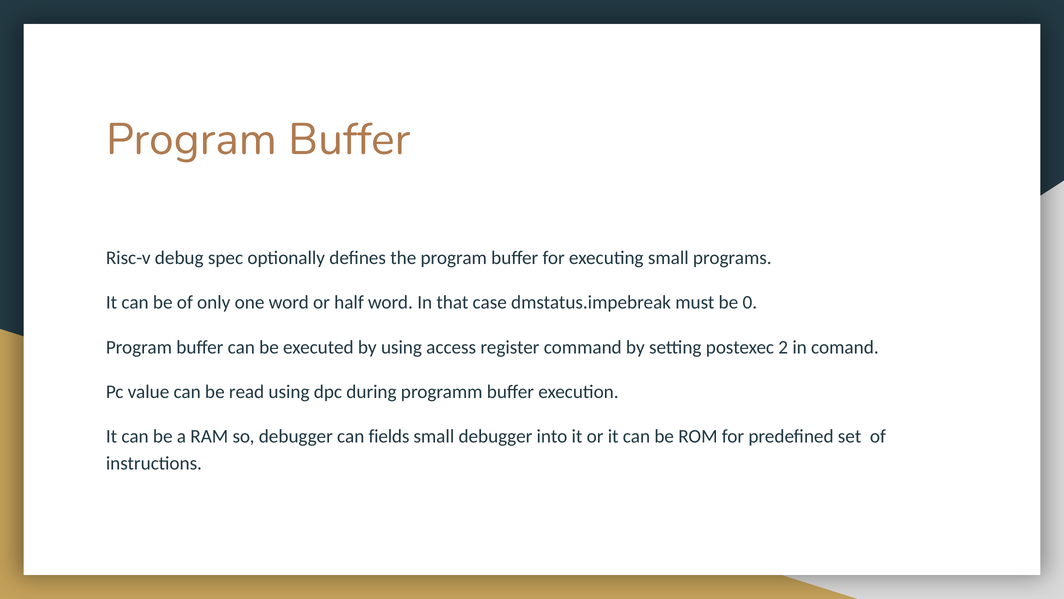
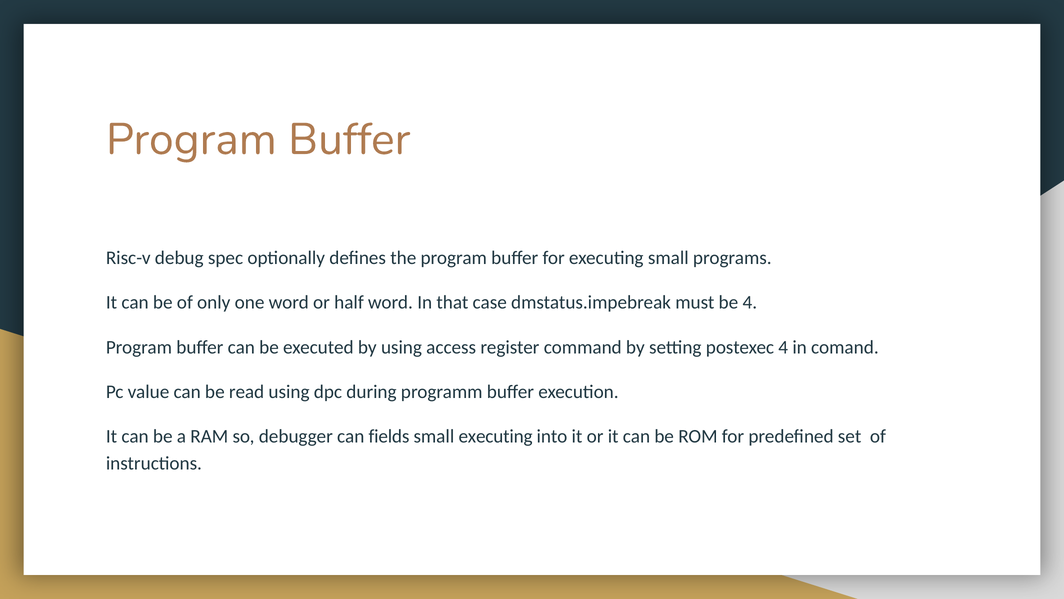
be 0: 0 -> 4 (750, 302)
postexec 2: 2 -> 4 (783, 347)
small debugger: debugger -> executing (496, 436)
